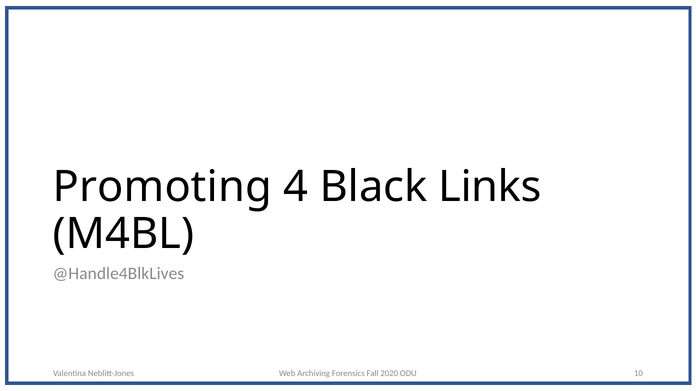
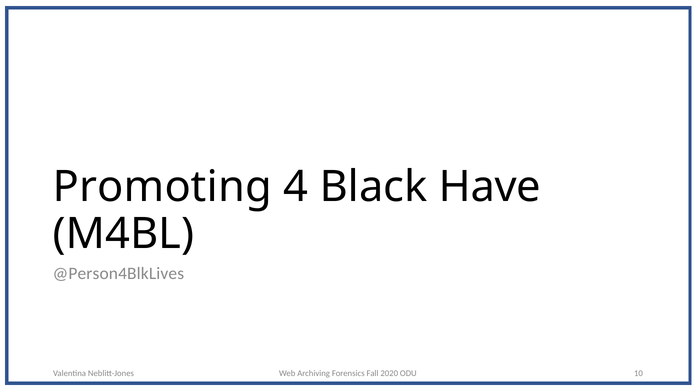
Links: Links -> Have (490, 187)
@Handle4BlkLives: @Handle4BlkLives -> @Person4BlkLives (118, 274)
